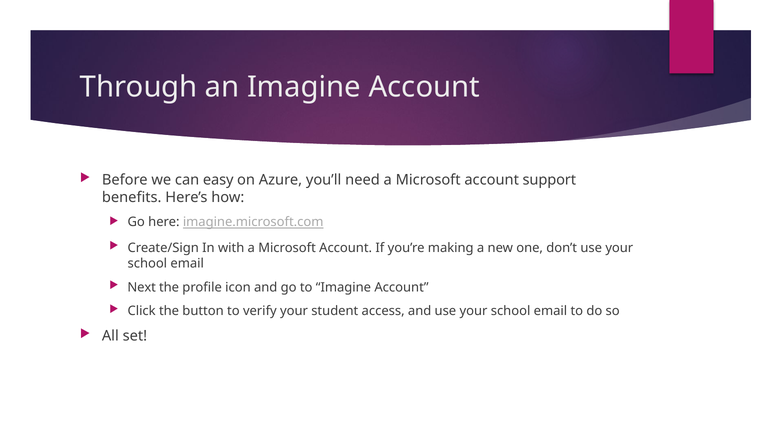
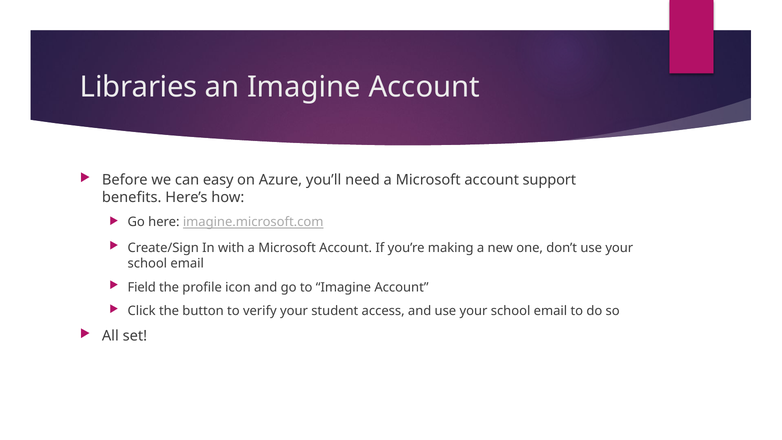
Through: Through -> Libraries (139, 87)
Next: Next -> Field (142, 287)
